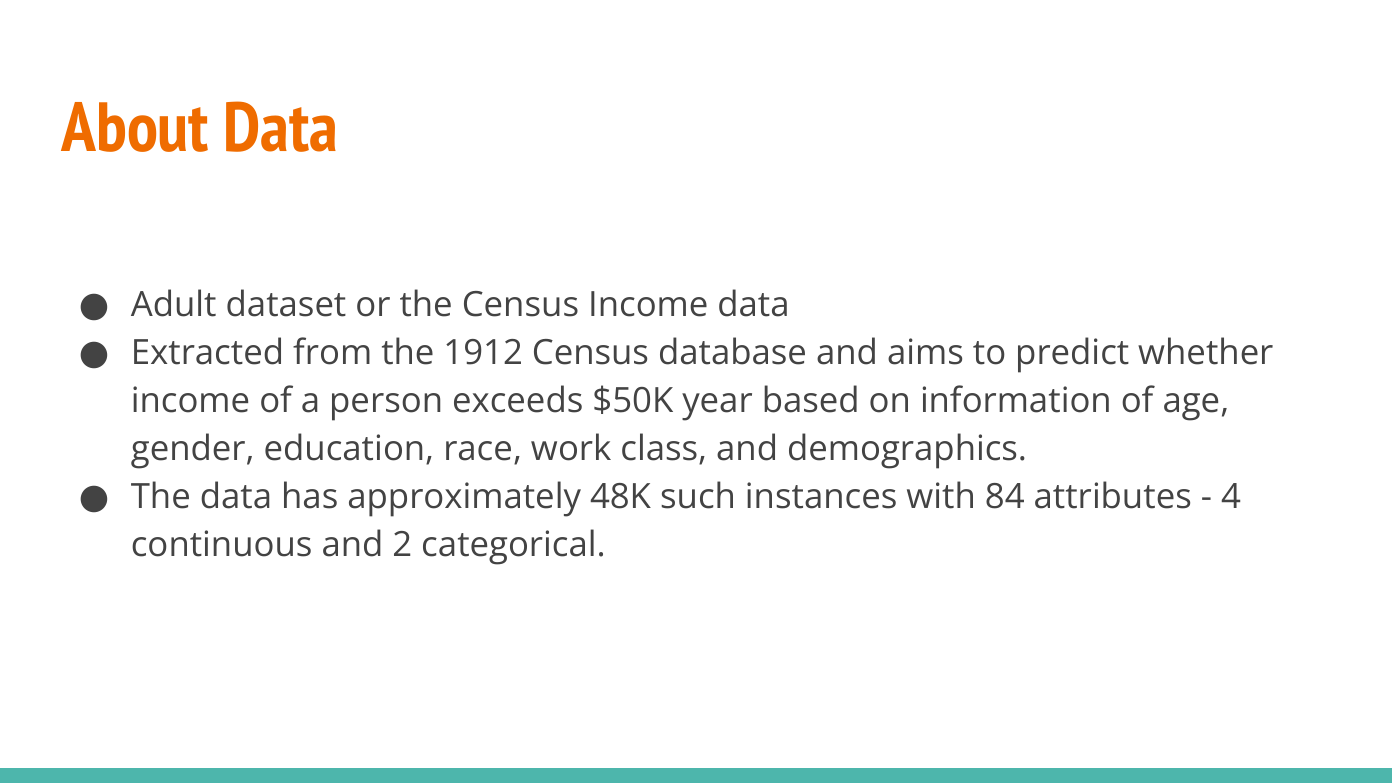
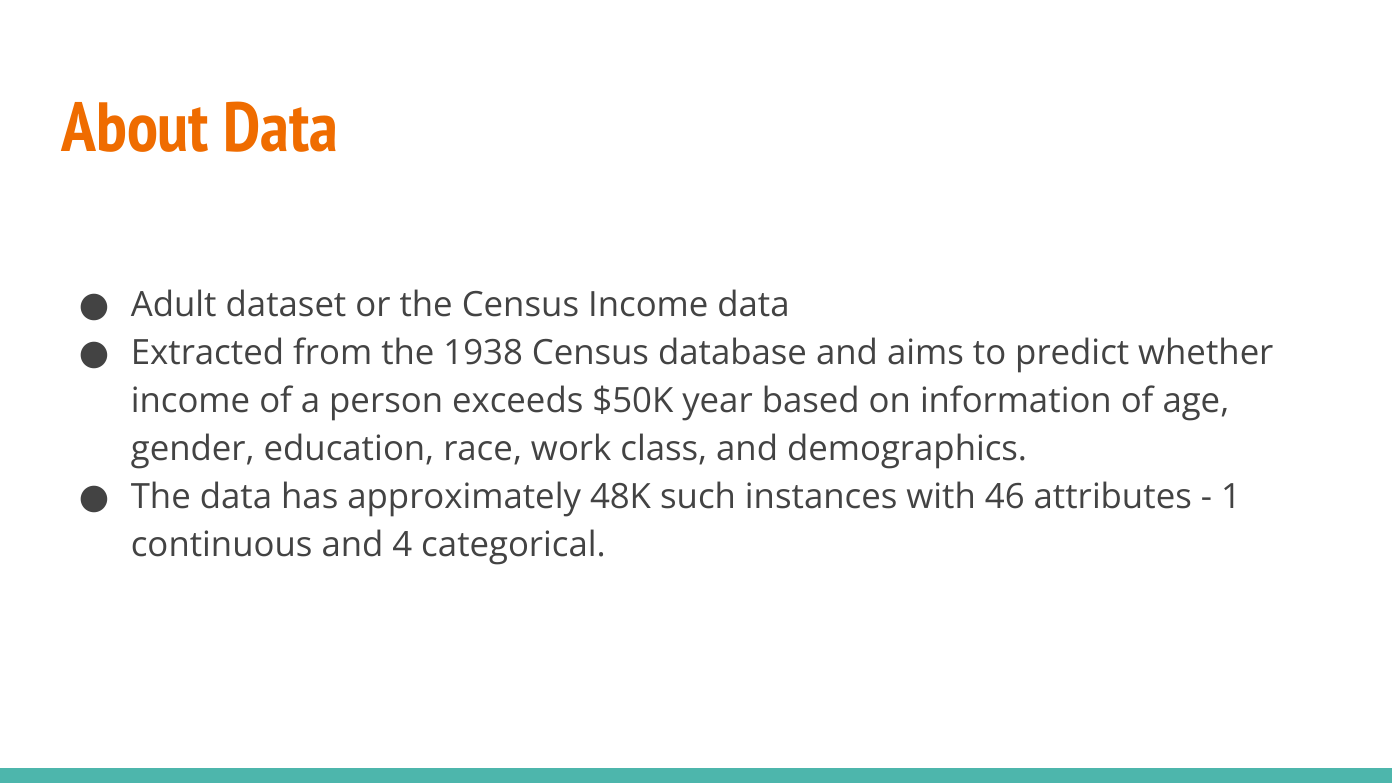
1912: 1912 -> 1938 (483, 354)
84: 84 -> 46 (1005, 498)
4: 4 -> 1 (1231, 498)
2: 2 -> 4 (402, 546)
